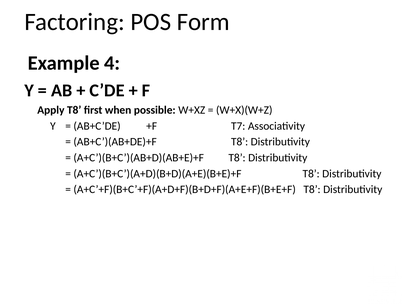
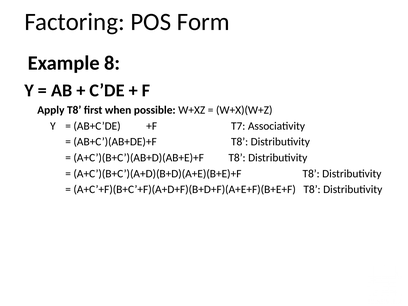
4: 4 -> 8 (112, 63)
